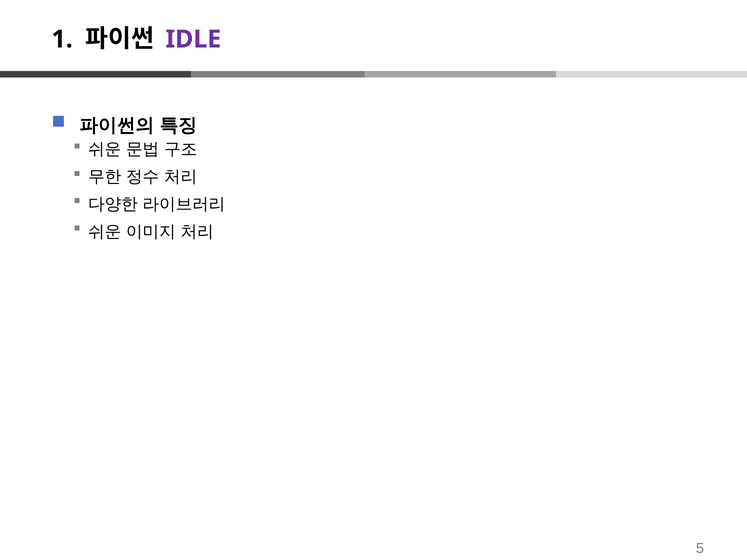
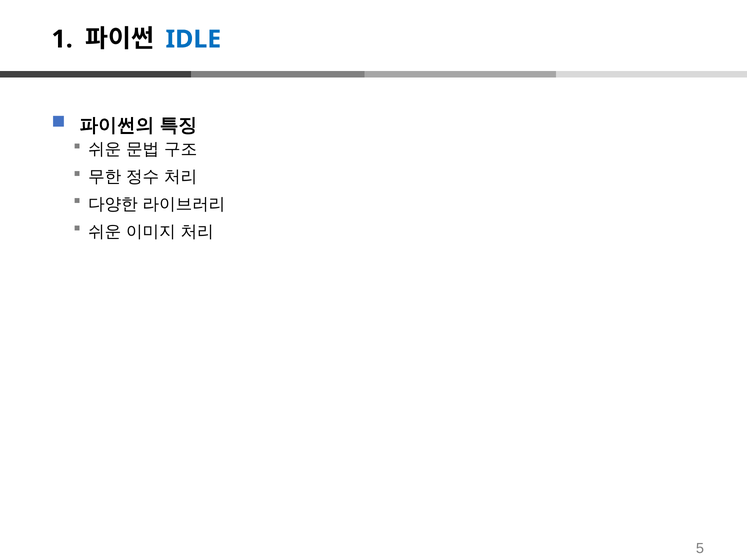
IDLE colour: purple -> blue (193, 39)
